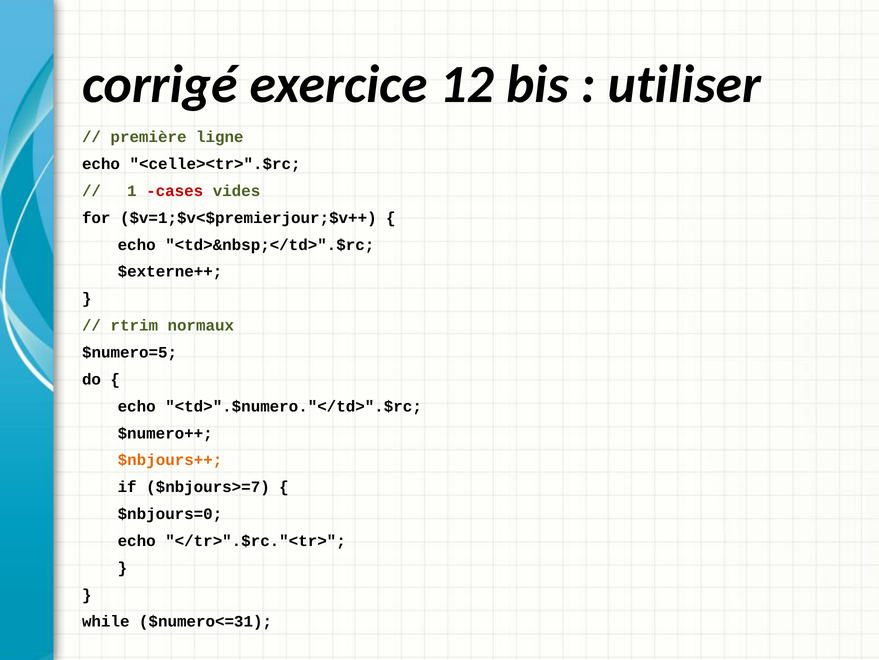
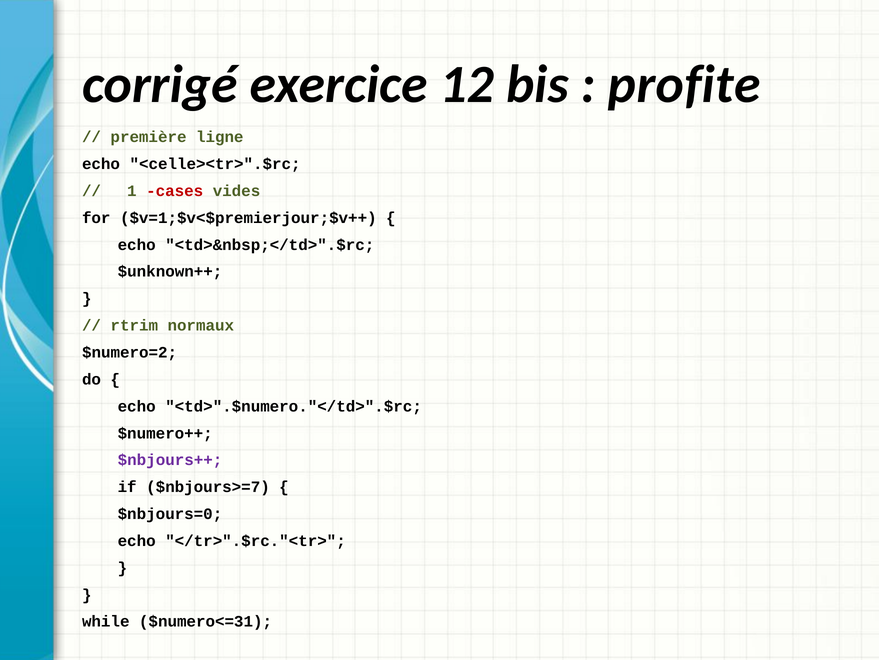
utiliser: utiliser -> profite (684, 85)
$externe++: $externe++ -> $unknown++ (170, 271)
$numero=5: $numero=5 -> $numero=2 (130, 352)
$nbjours++ colour: orange -> purple (170, 460)
